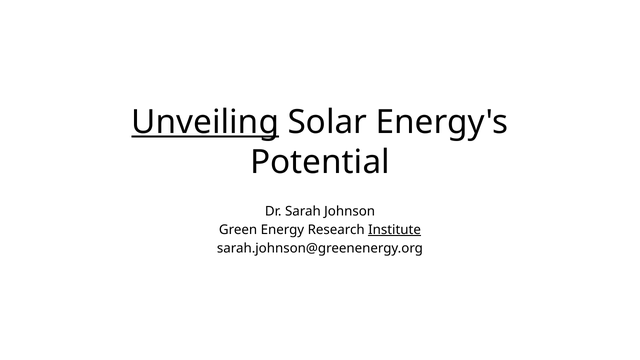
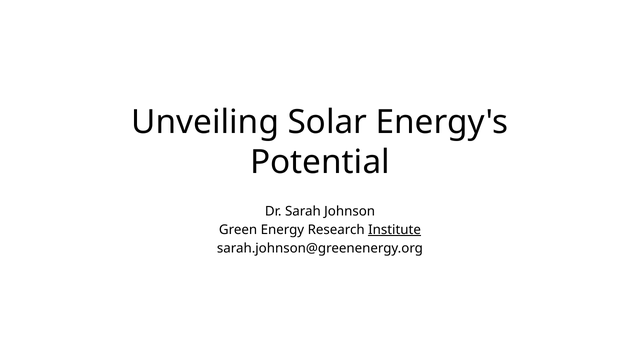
Unveiling underline: present -> none (205, 122)
